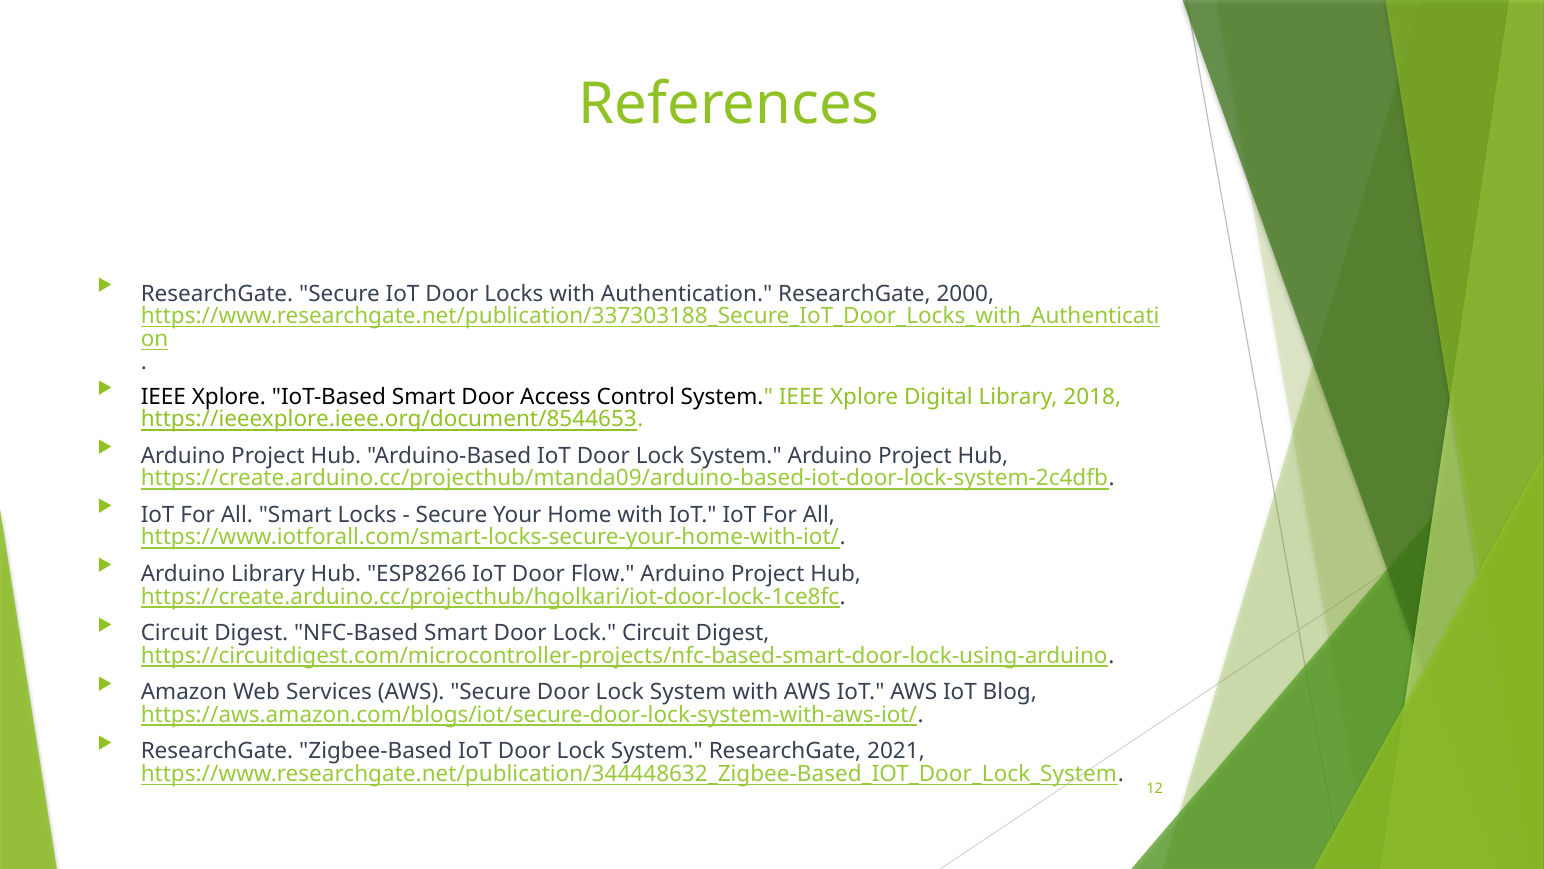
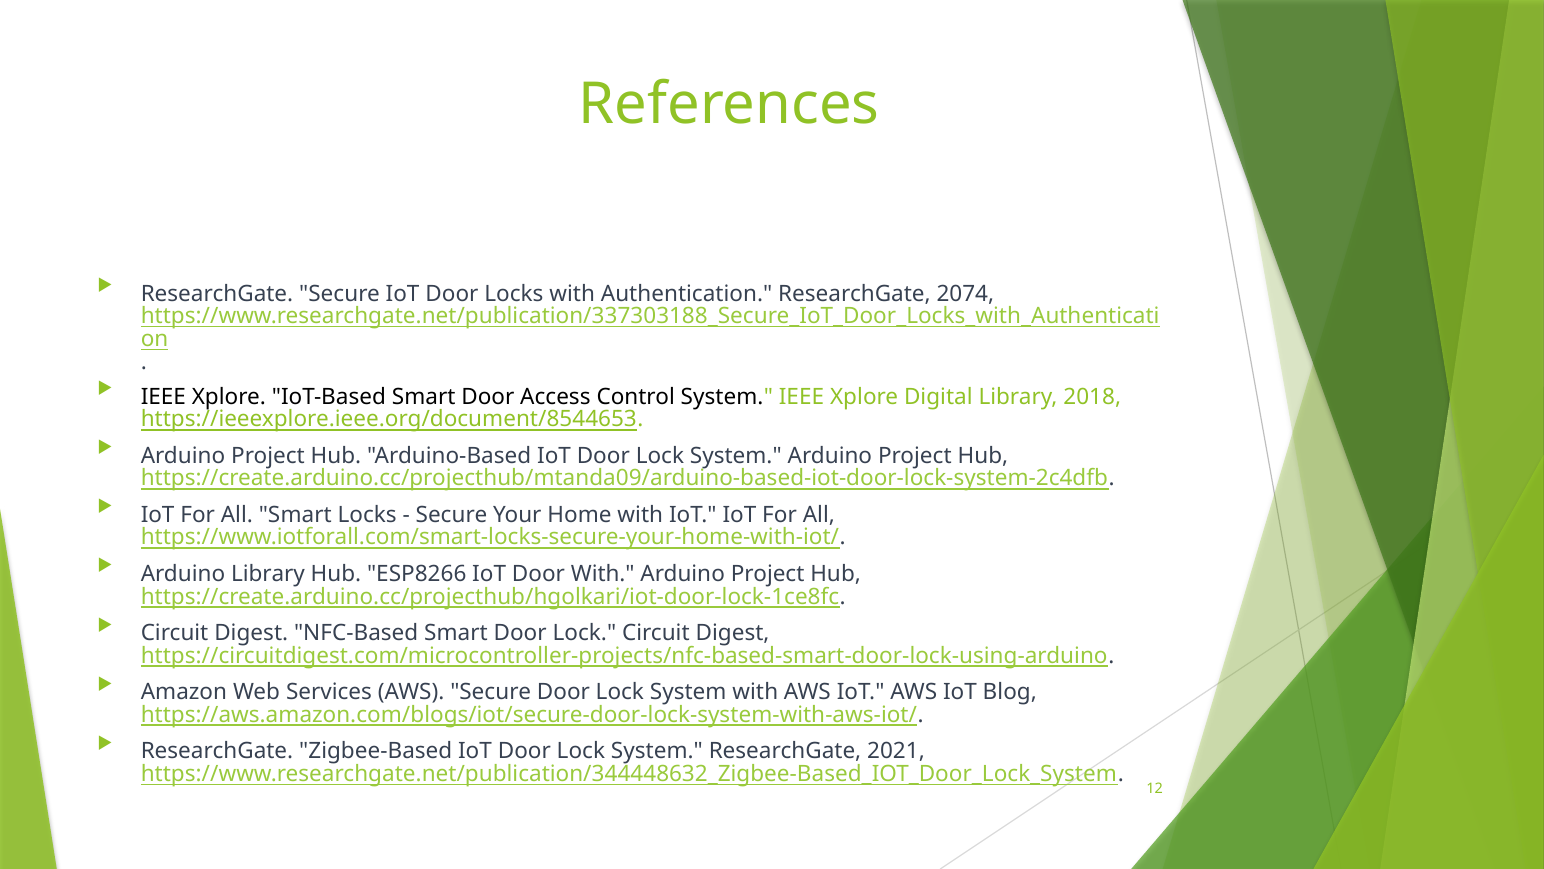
2000: 2000 -> 2074 (965, 294)
Door Flow: Flow -> With (603, 574)
